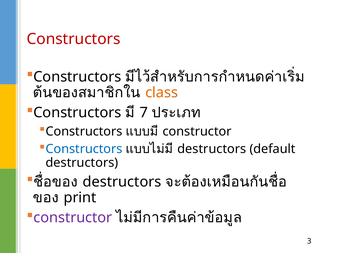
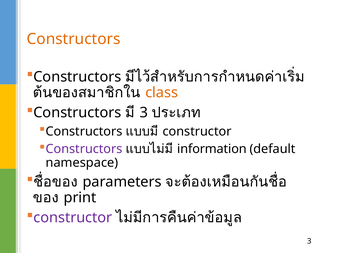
Constructors colour: red -> orange (74, 39)
7: 7 -> 3 (144, 113)
Constructors colour: blue -> purple (84, 149)
destructors: destructors -> information (212, 149)
destructors: destructors -> namespace (82, 163)
destructors: destructors -> parameters (122, 182)
